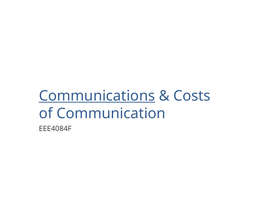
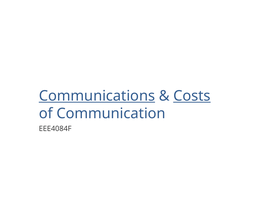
Costs underline: none -> present (192, 96)
